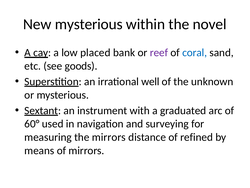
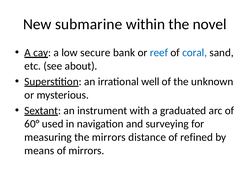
New mysterious: mysterious -> submarine (89, 24)
placed: placed -> secure (95, 52)
reef colour: purple -> blue (159, 52)
goods: goods -> about (81, 66)
